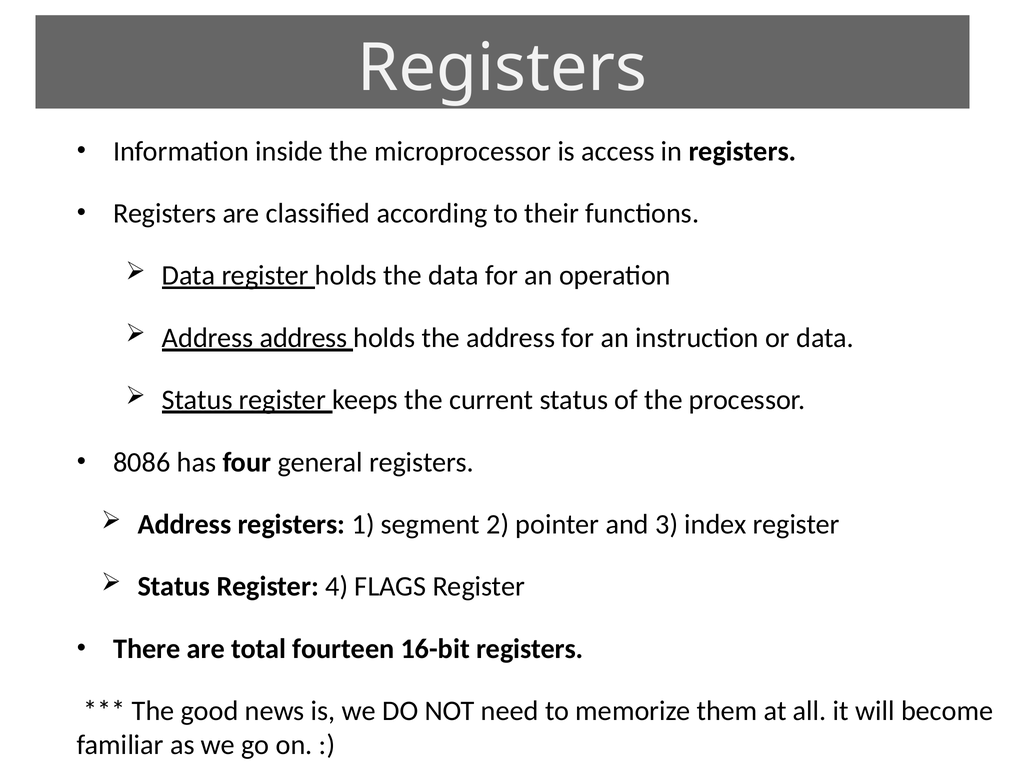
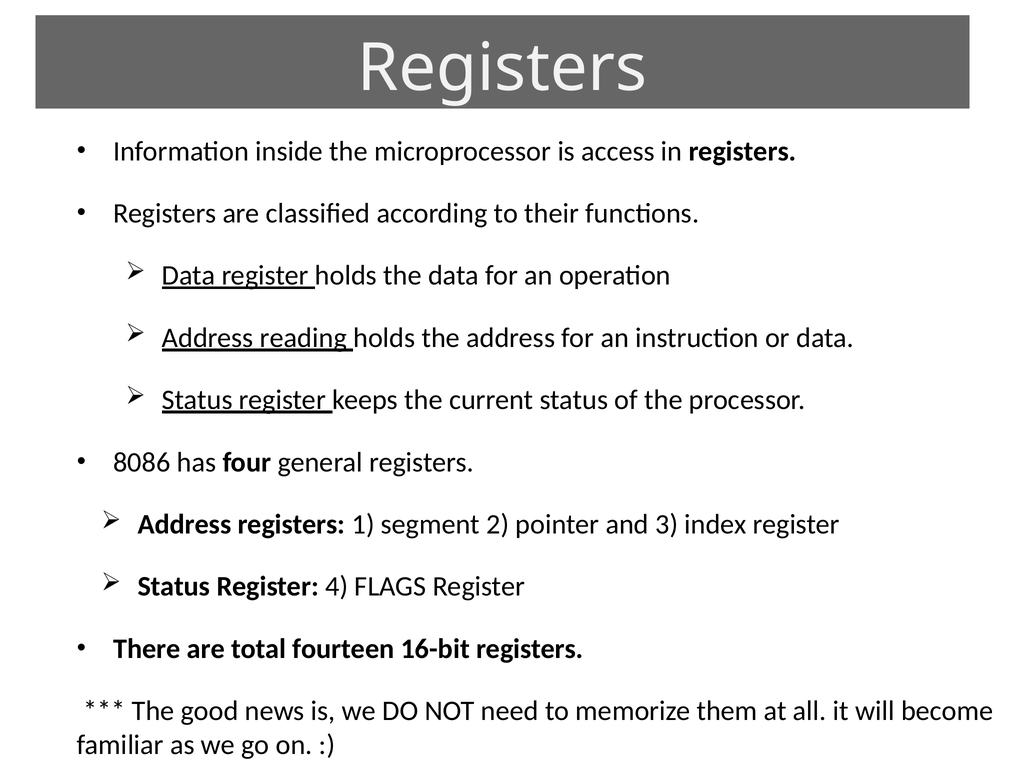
Address address: address -> reading (303, 338)
